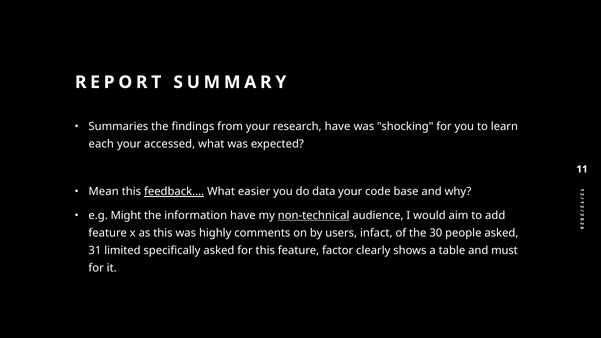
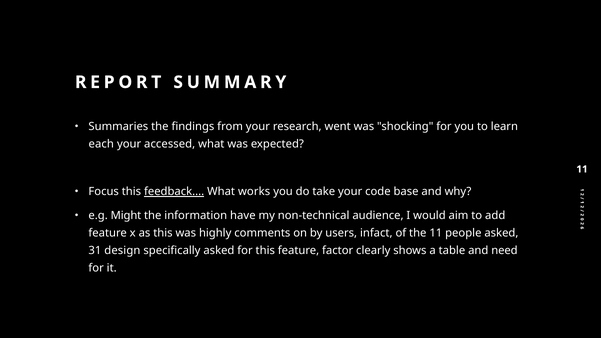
research have: have -> went (338, 127)
Mean: Mean -> Focus (104, 192)
easier: easier -> works (254, 192)
data: data -> take (324, 192)
non-technical underline: present -> none (314, 216)
the 30: 30 -> 11 (436, 233)
limited: limited -> design (122, 251)
must: must -> need (504, 251)
